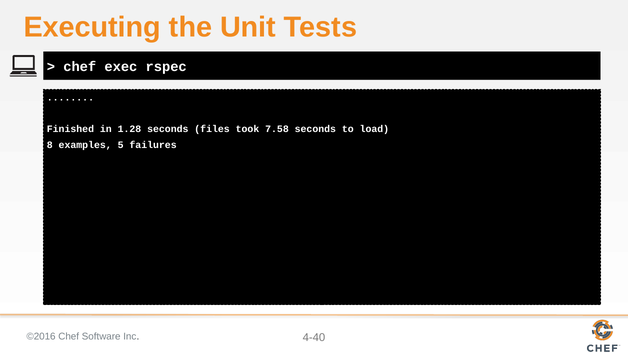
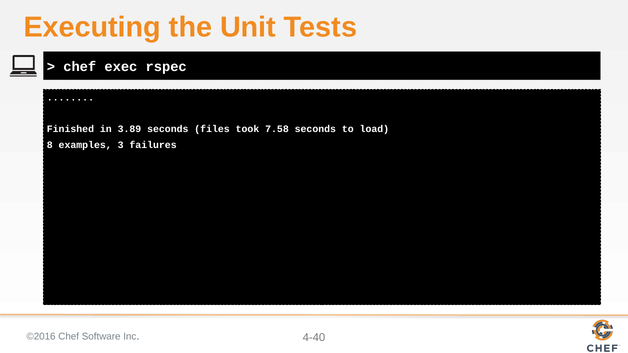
1.28: 1.28 -> 3.89 (129, 129)
5: 5 -> 3 (121, 145)
